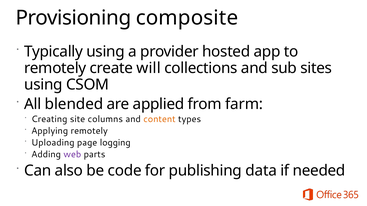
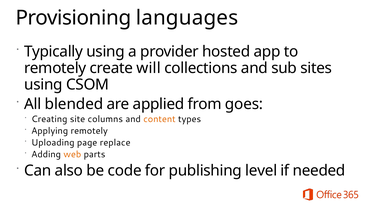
composite: composite -> languages (187, 18)
farm: farm -> goes (244, 104)
logging: logging -> replace (115, 143)
web colour: purple -> orange (72, 155)
data: data -> level (261, 171)
